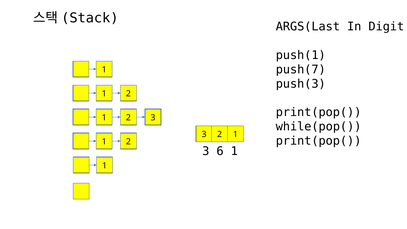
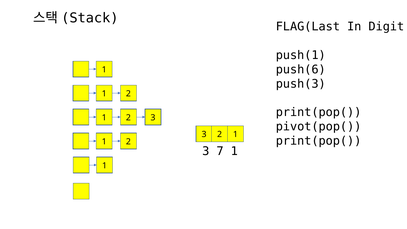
ARGS(Last: ARGS(Last -> FLAG(Last (308, 27)
push(7: push(7 -> push(6 (301, 69)
while(pop(: while(pop( -> pivot(pop( (319, 126)
6: 6 -> 7 (220, 151)
